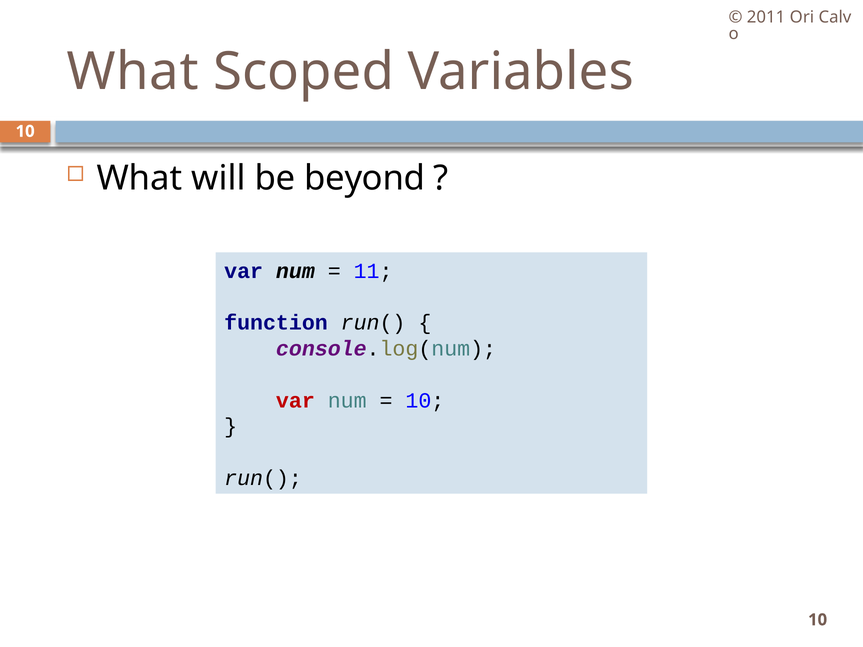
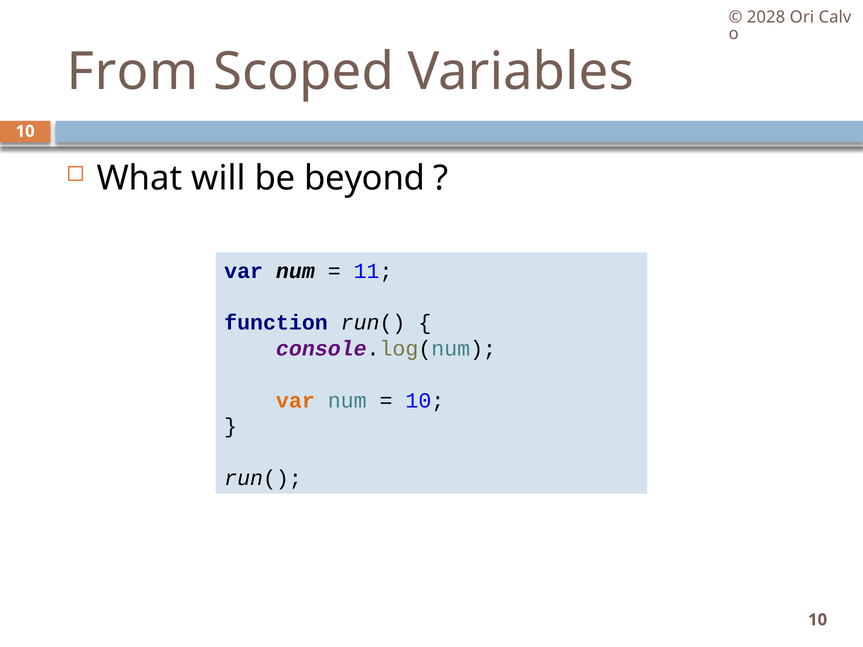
2011: 2011 -> 2028 (766, 17)
What: What -> From (133, 72)
var colour: red -> orange (295, 401)
